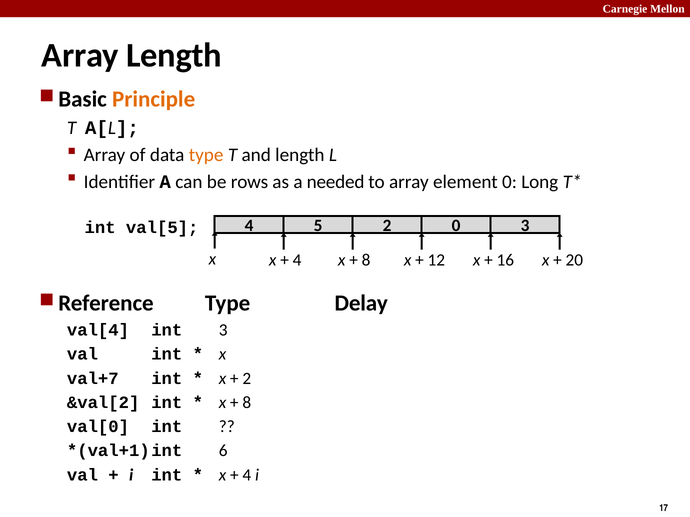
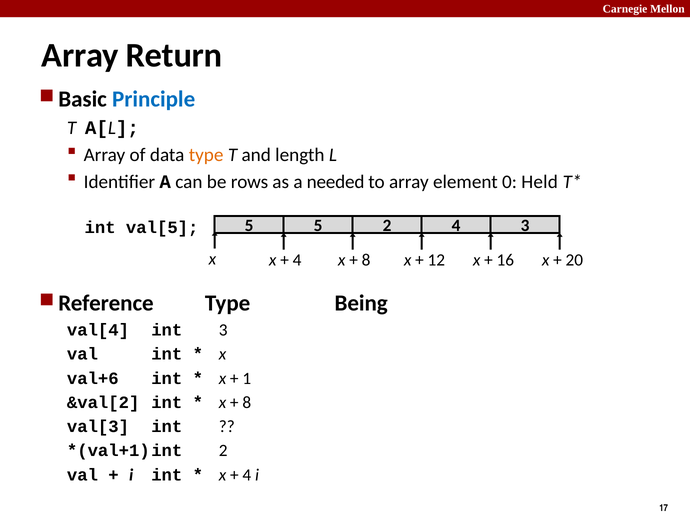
Array Length: Length -> Return (174, 56)
Principle colour: orange -> blue (154, 99)
Long: Long -> Held (540, 182)
val[5 4: 4 -> 5 (249, 226)
2 0: 0 -> 4 (456, 226)
Delay: Delay -> Being (361, 303)
val+7: val+7 -> val+6 (93, 379)
2: 2 -> 1 (247, 379)
val[0: val[0 -> val[3 (98, 427)
6: 6 -> 2 (223, 451)
